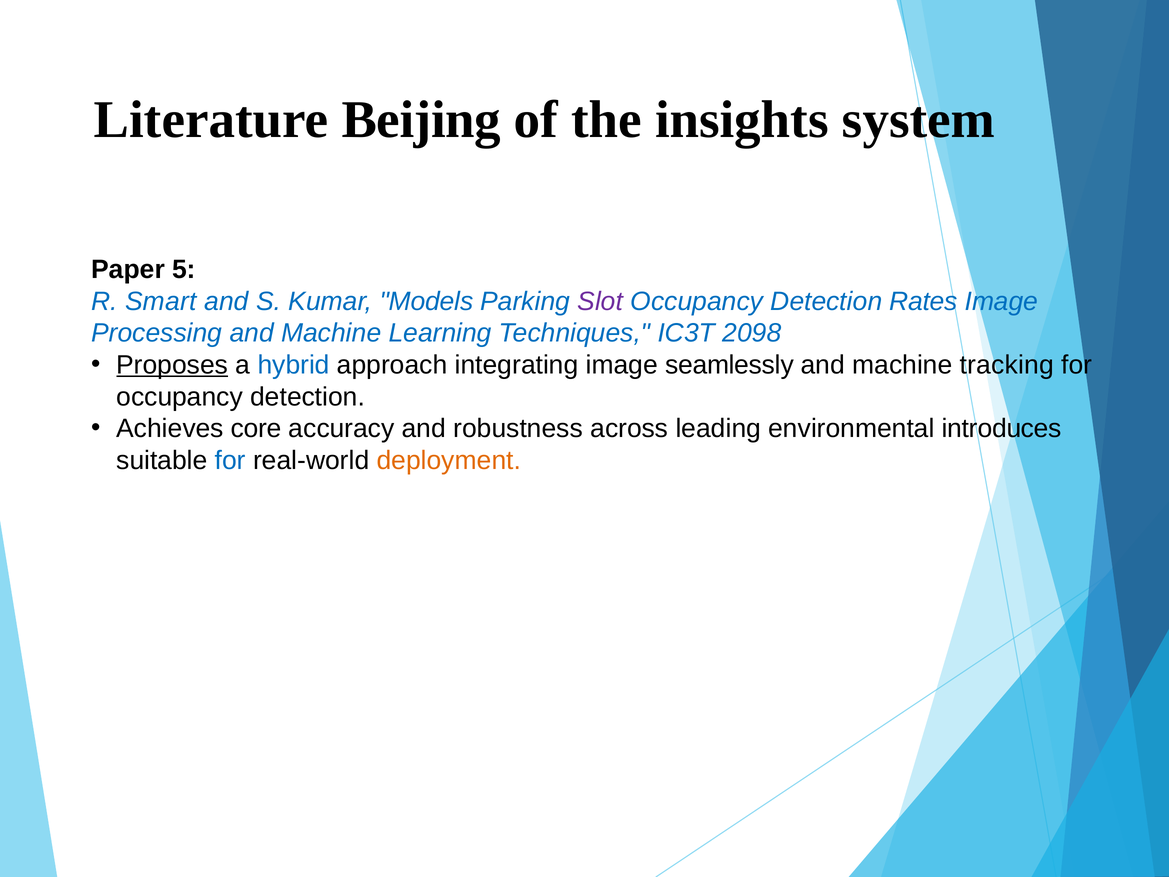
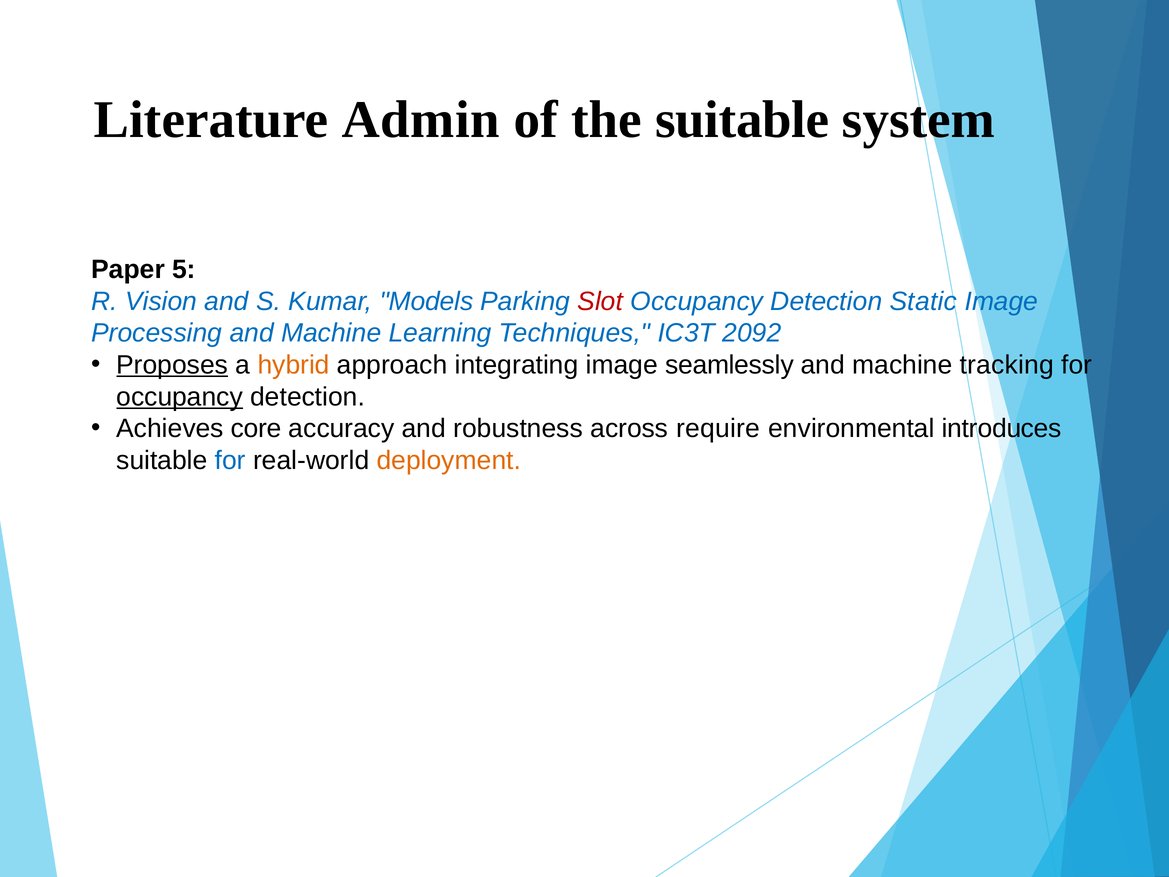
Beijing: Beijing -> Admin (421, 120)
the insights: insights -> suitable (742, 120)
Smart: Smart -> Vision (161, 301)
Slot colour: purple -> red (600, 301)
Rates: Rates -> Static (923, 301)
2098: 2098 -> 2092 (752, 333)
hybrid colour: blue -> orange (294, 365)
occupancy underline: none -> present (180, 397)
leading: leading -> require (718, 428)
